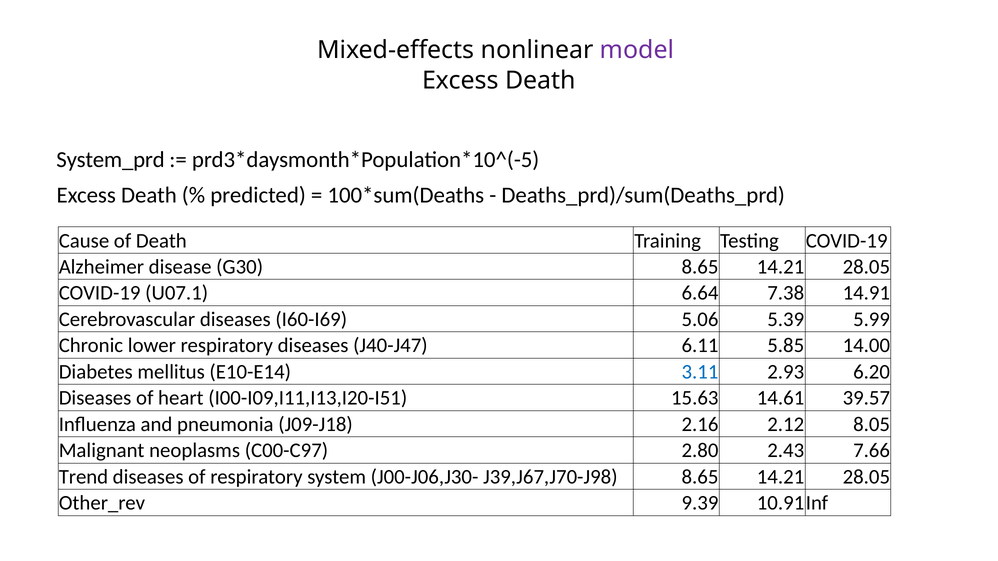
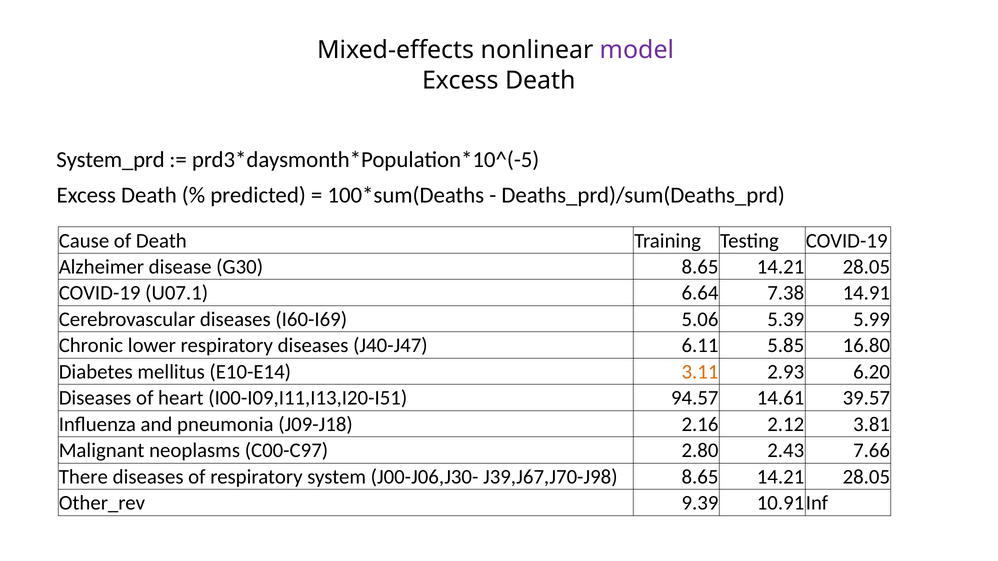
14.00: 14.00 -> 16.80 (866, 346)
3.11 colour: blue -> orange (700, 372)
15.63: 15.63 -> 94.57 (695, 398)
8.05: 8.05 -> 3.81 (872, 425)
Trend: Trend -> There (83, 477)
